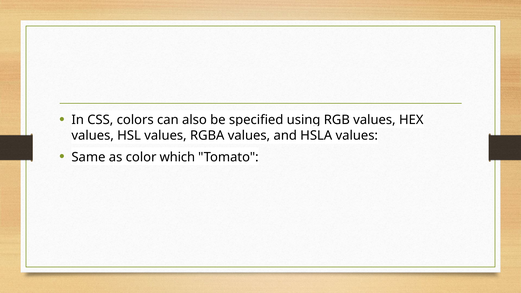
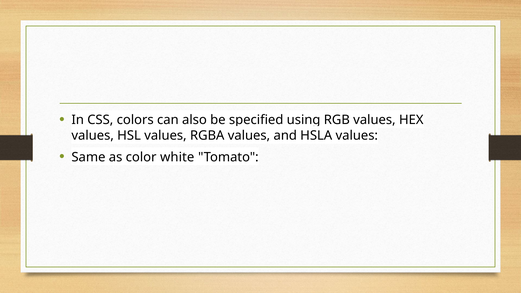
which: which -> white (177, 157)
